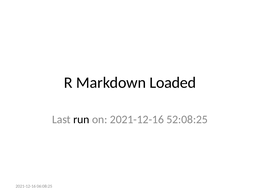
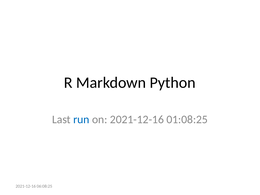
Loaded: Loaded -> Python (173, 83)
run colour: black -> blue (81, 120)
52:08:25: 52:08:25 -> 01:08:25 (187, 120)
